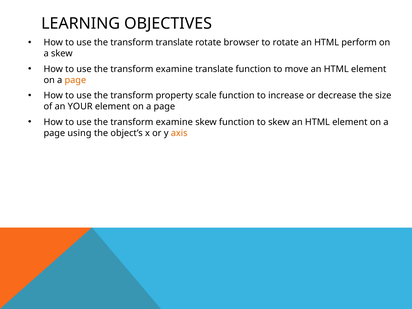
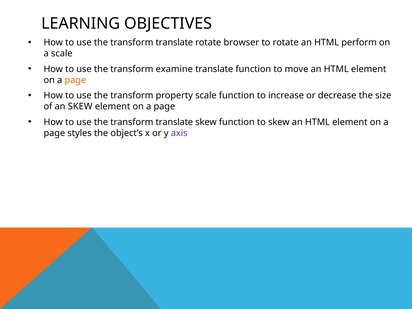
a skew: skew -> scale (62, 54)
an YOUR: YOUR -> SKEW (80, 107)
examine: examine -> translate (174, 122)
using: using -> styles (80, 133)
axis colour: orange -> purple (179, 133)
